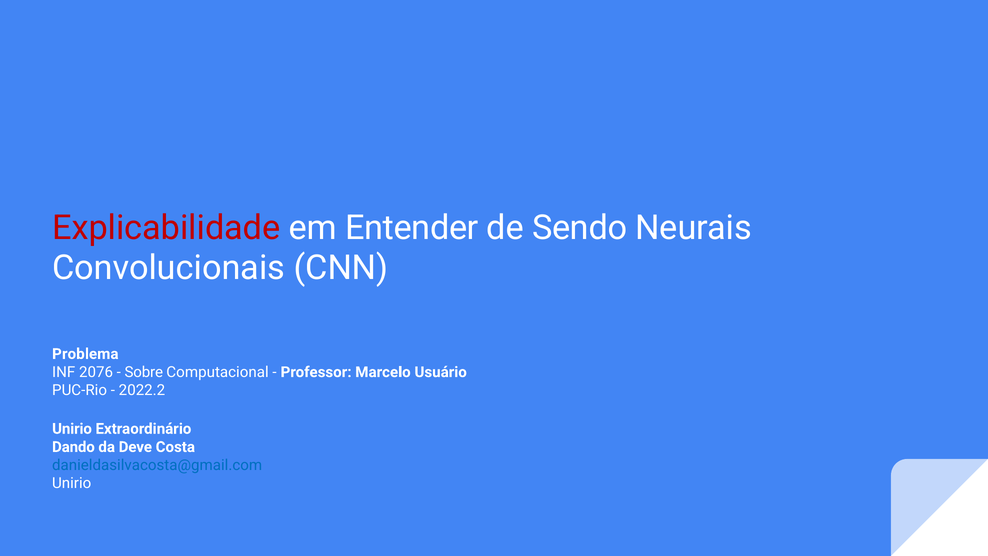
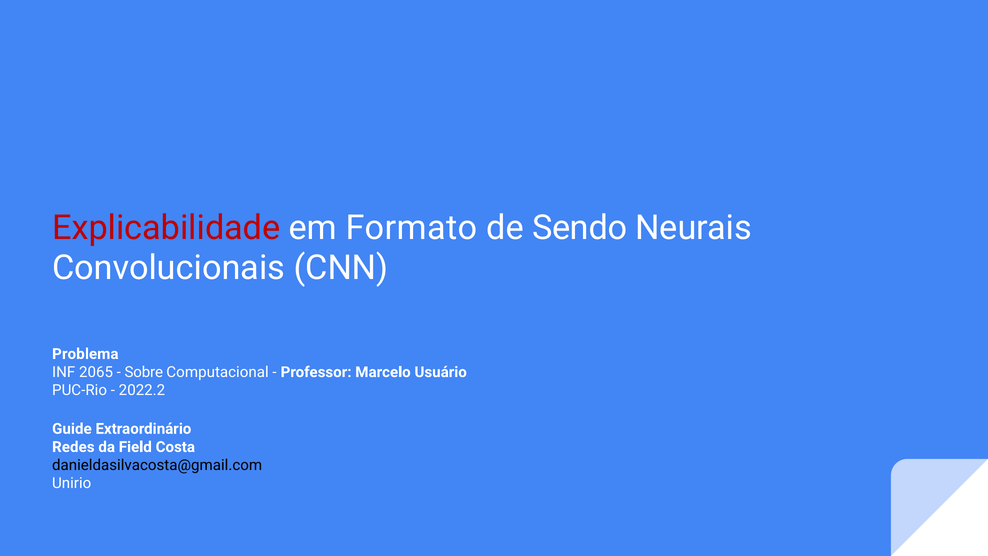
Entender: Entender -> Formato (411, 228)
2076: 2076 -> 2065 (96, 372)
Unirio: Unirio -> Guide (72, 429)
Dando: Dando -> Redes (73, 447)
Deve: Deve -> Field (135, 447)
danieldasilvacosta@gmail.com colour: blue -> black (157, 465)
